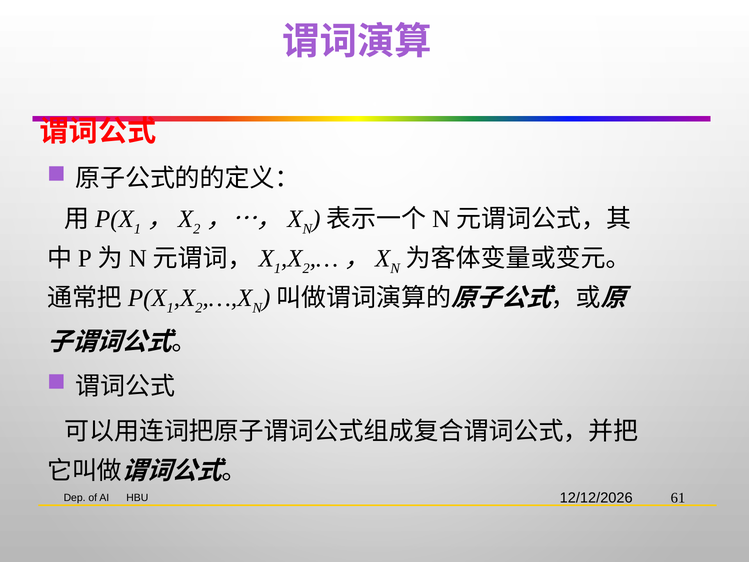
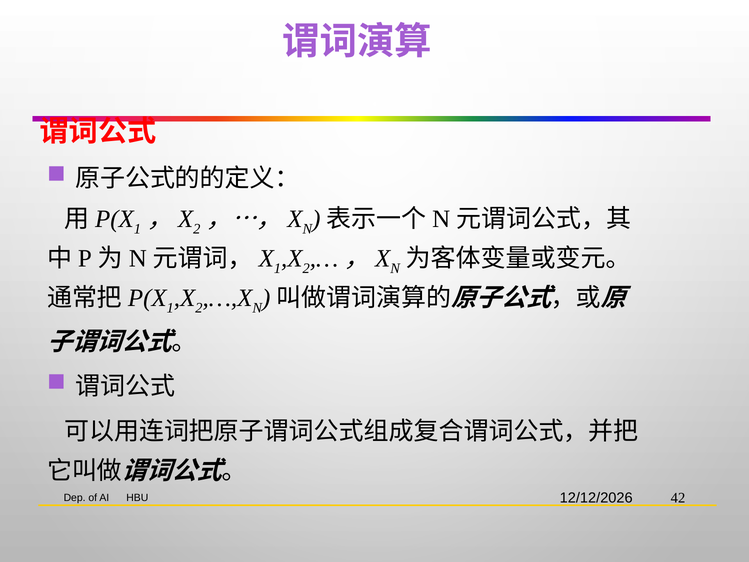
61: 61 -> 42 (678, 498)
